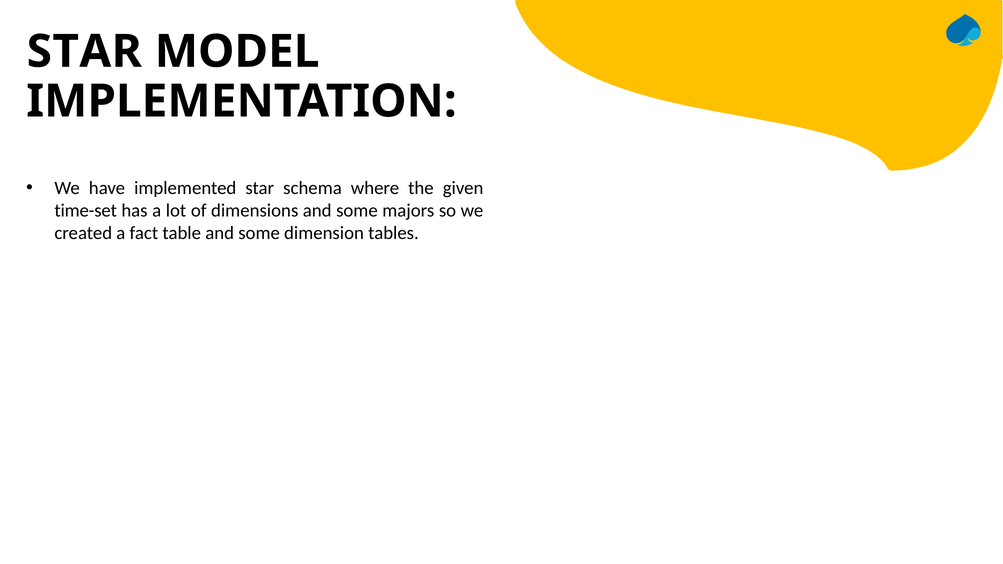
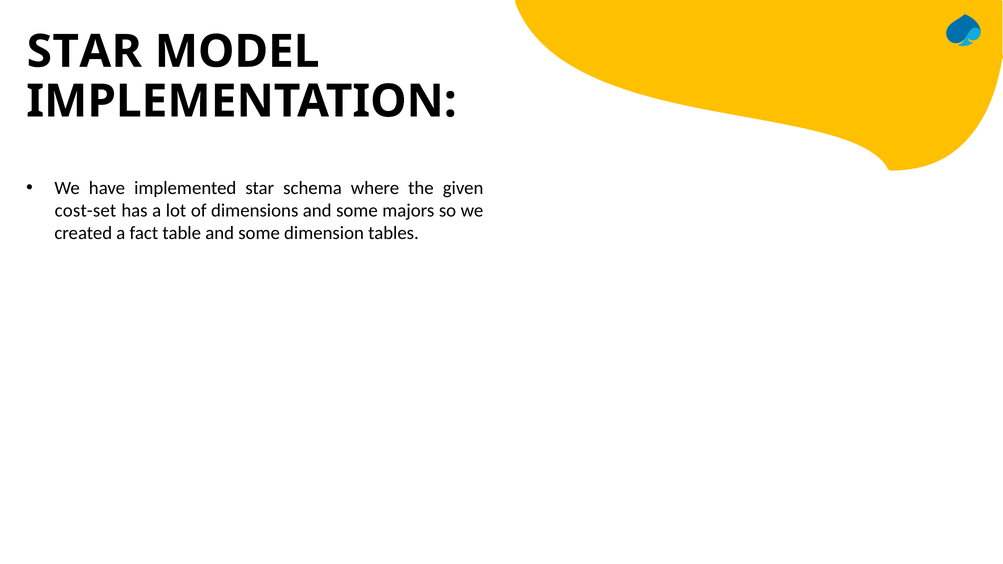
time-set: time-set -> cost-set (86, 210)
